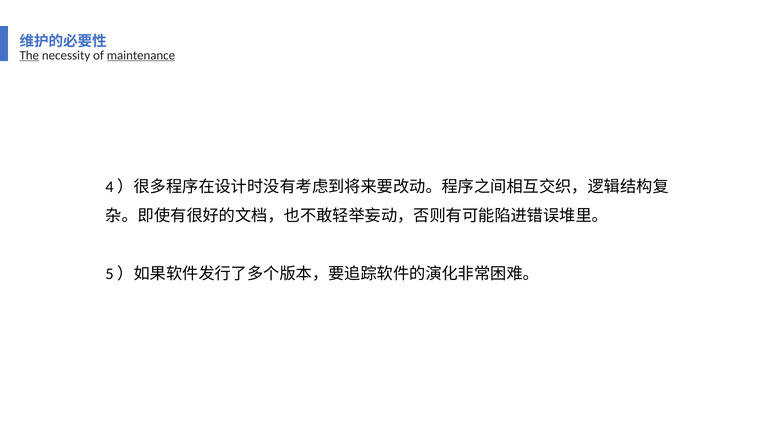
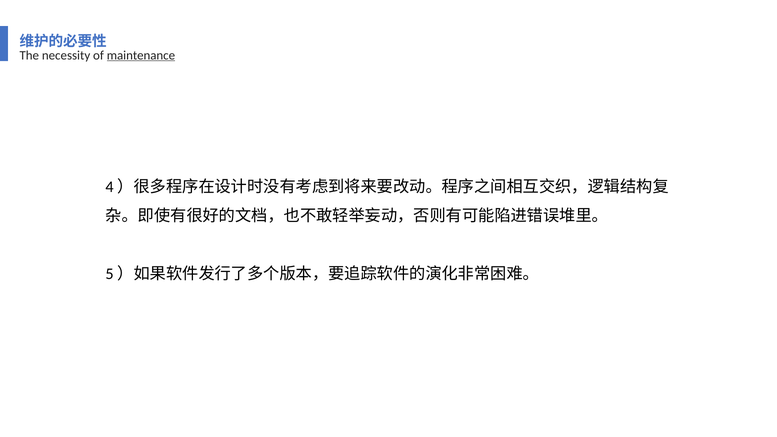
The underline: present -> none (29, 55)
